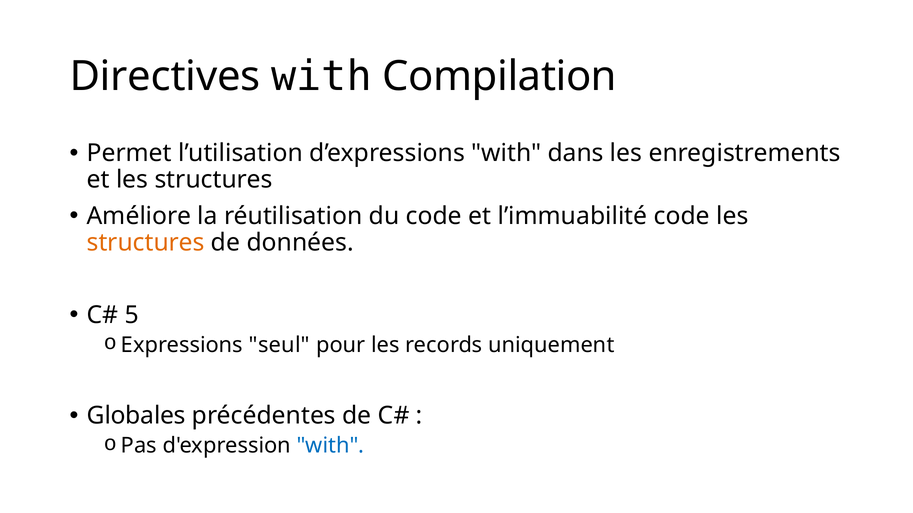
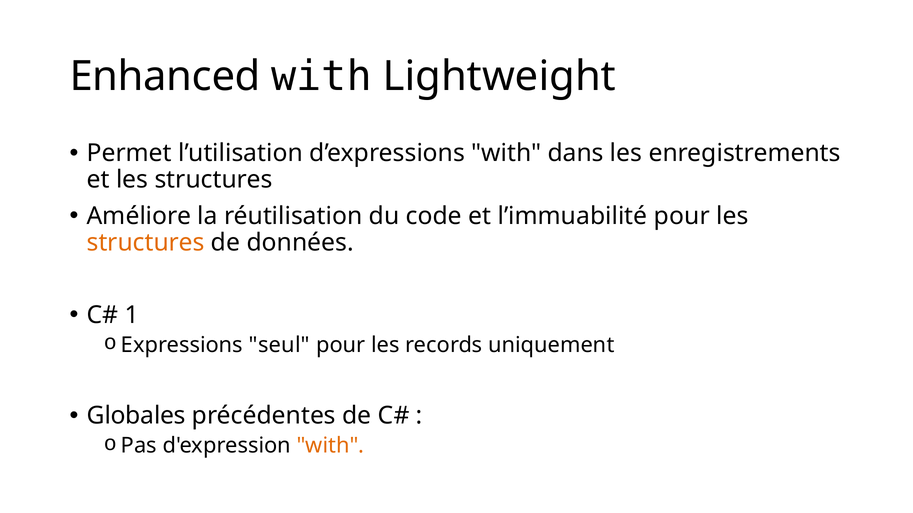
Directives: Directives -> Enhanced (165, 77)
Compilation: Compilation -> Lightweight (499, 77)
l’immuabilité code: code -> pour (682, 216)
5: 5 -> 1 (132, 315)
with colour: blue -> orange (330, 446)
